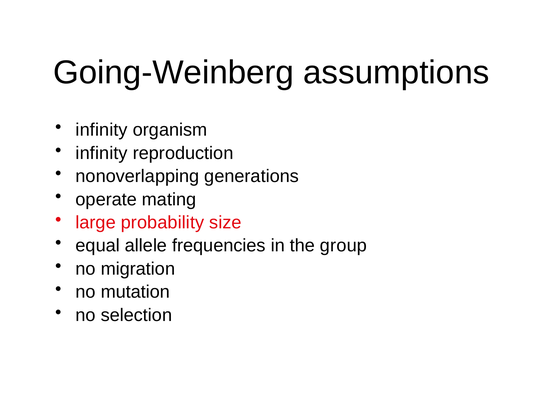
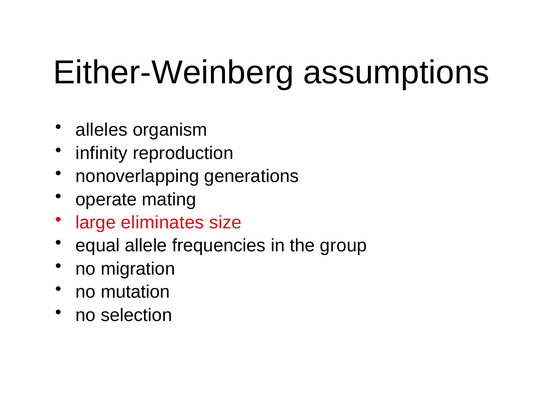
Going-Weinberg: Going-Weinberg -> Either-Weinberg (174, 72)
infinity: infinity -> alleles (102, 130)
probability: probability -> eliminates (162, 223)
